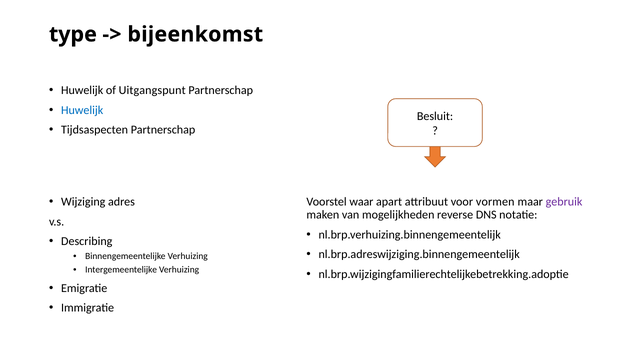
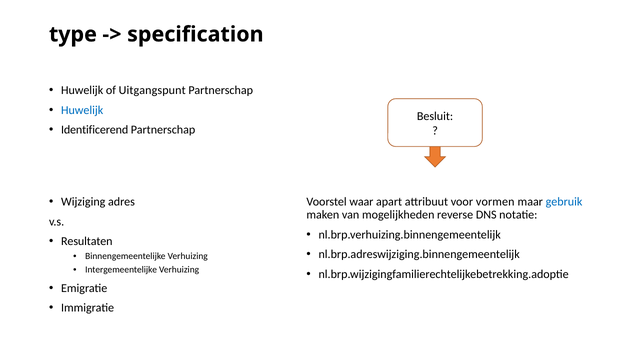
bijeenkomst: bijeenkomst -> specification (195, 34)
Tijdsaspecten: Tijdsaspecten -> Identificerend (95, 130)
gebruik colour: purple -> blue (564, 202)
Describing: Describing -> Resultaten (87, 241)
